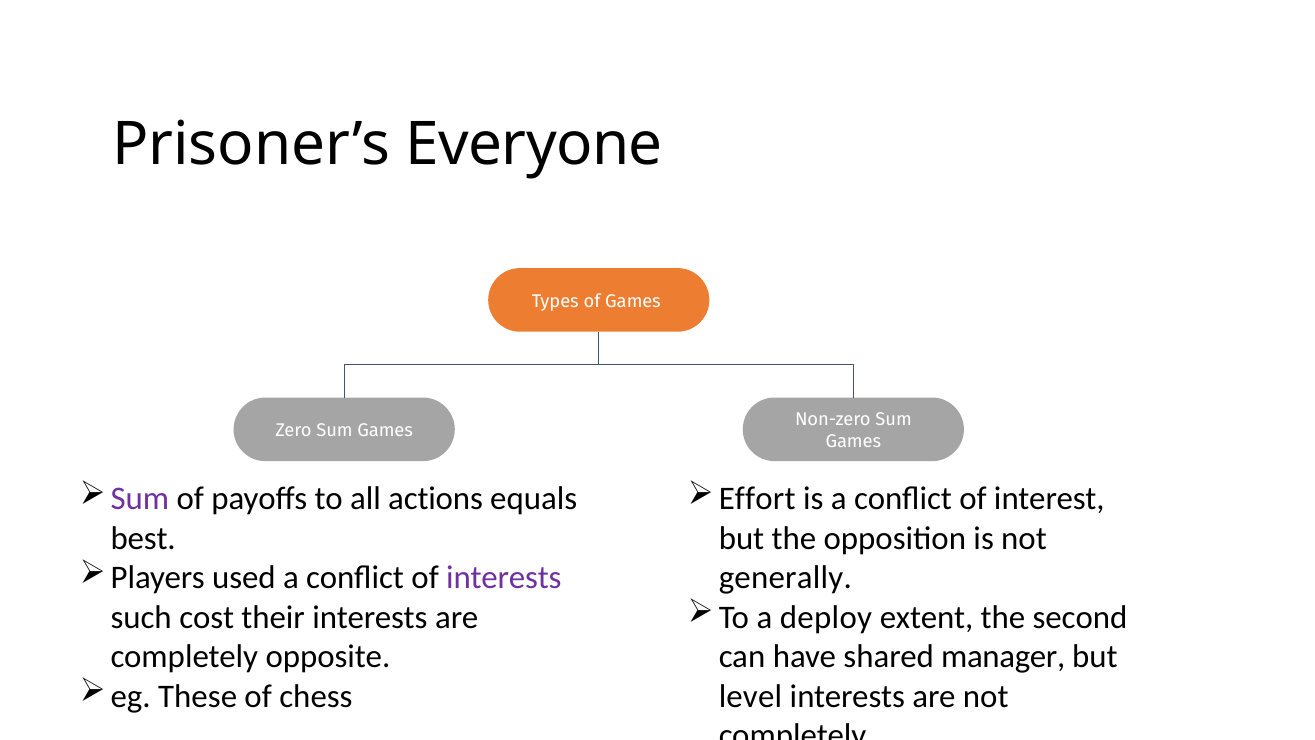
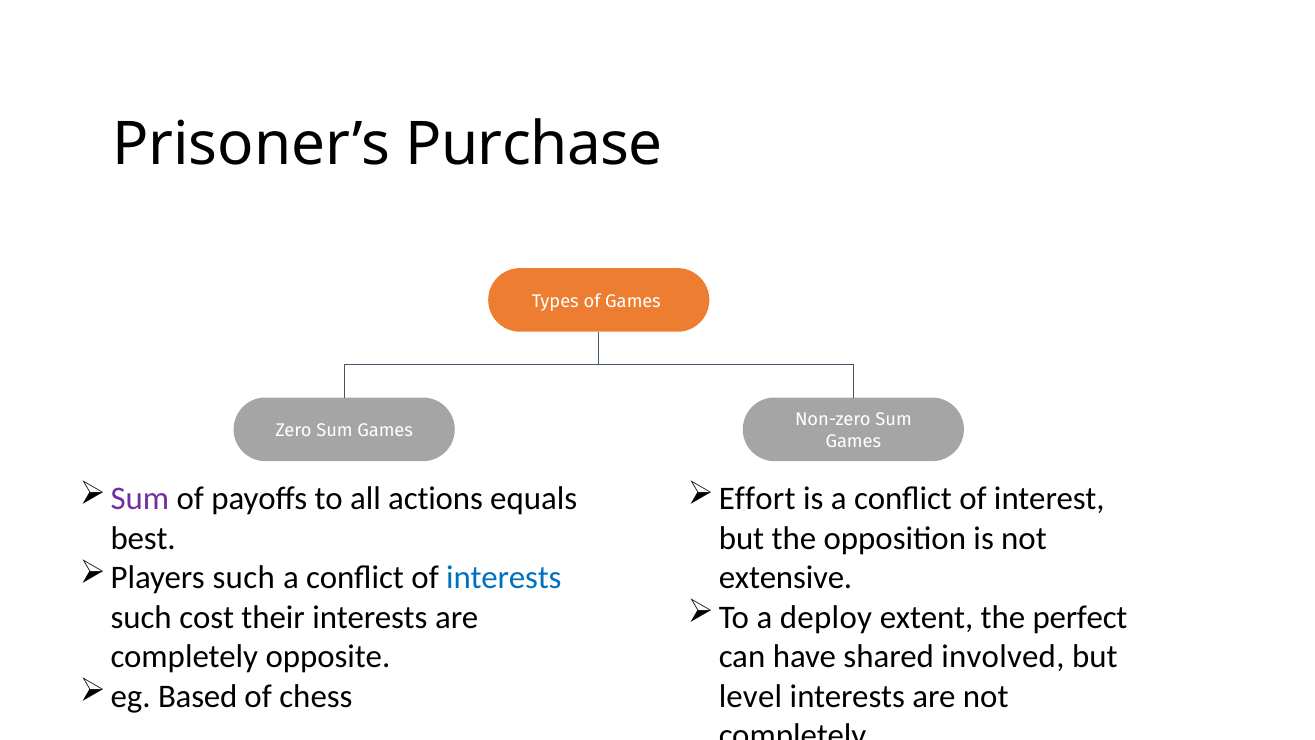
Everyone: Everyone -> Purchase (534, 144)
Players used: used -> such (244, 578)
interests colour: purple -> blue (504, 578)
generally: generally -> extensive (786, 578)
second: second -> perfect (1080, 617)
manager: manager -> involved (1003, 657)
These: These -> Based (198, 696)
